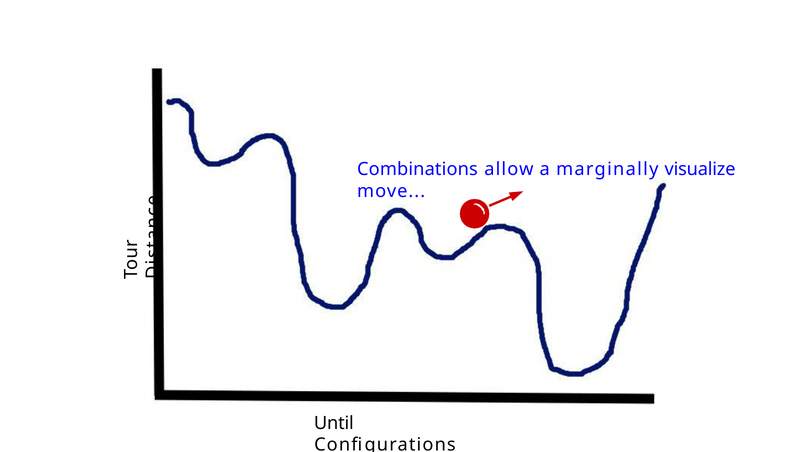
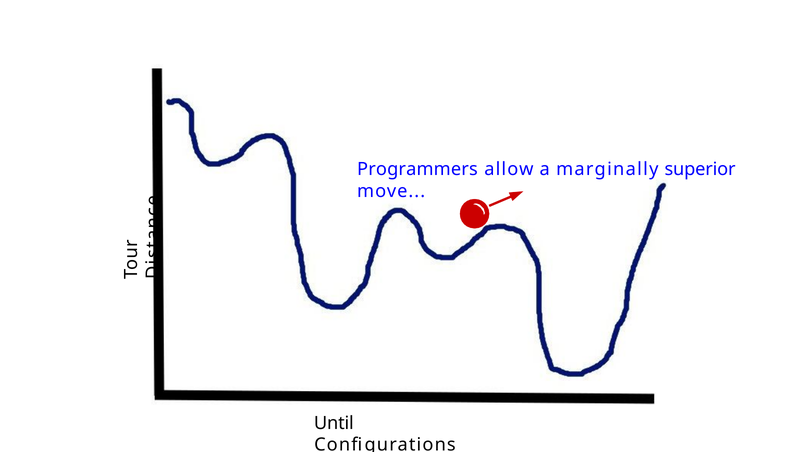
Combinations: Combinations -> Programmers (417, 169)
visualize: visualize -> superior (700, 169)
